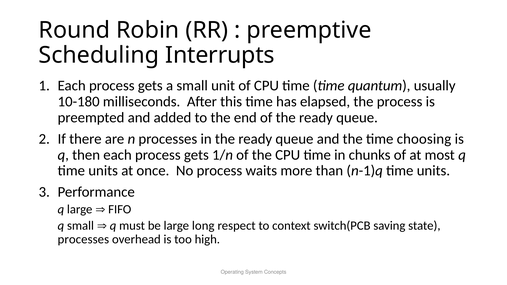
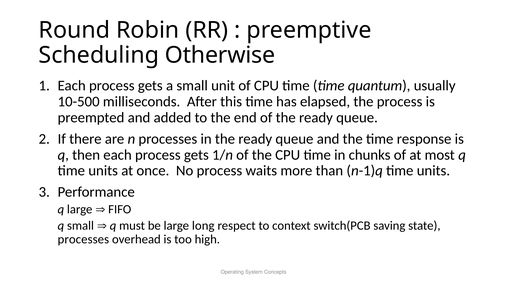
Interrupts: Interrupts -> Otherwise (220, 55)
10-180: 10-180 -> 10-500 (79, 102)
choosing: choosing -> response (424, 139)
